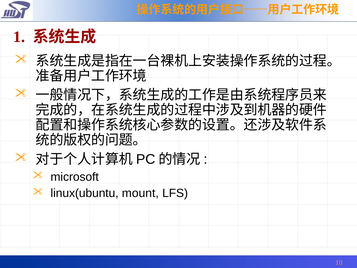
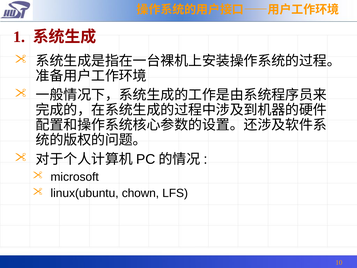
mount: mount -> chown (140, 193)
